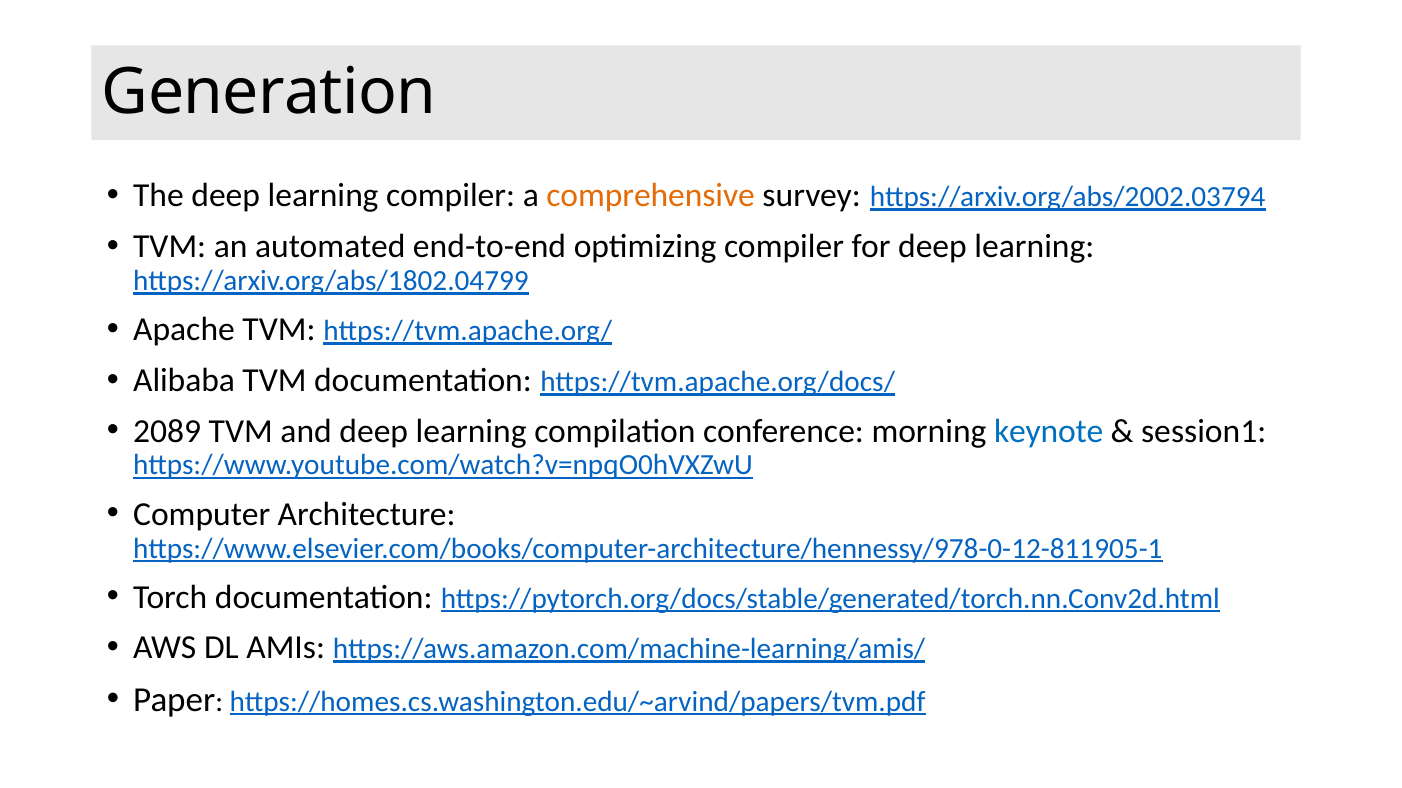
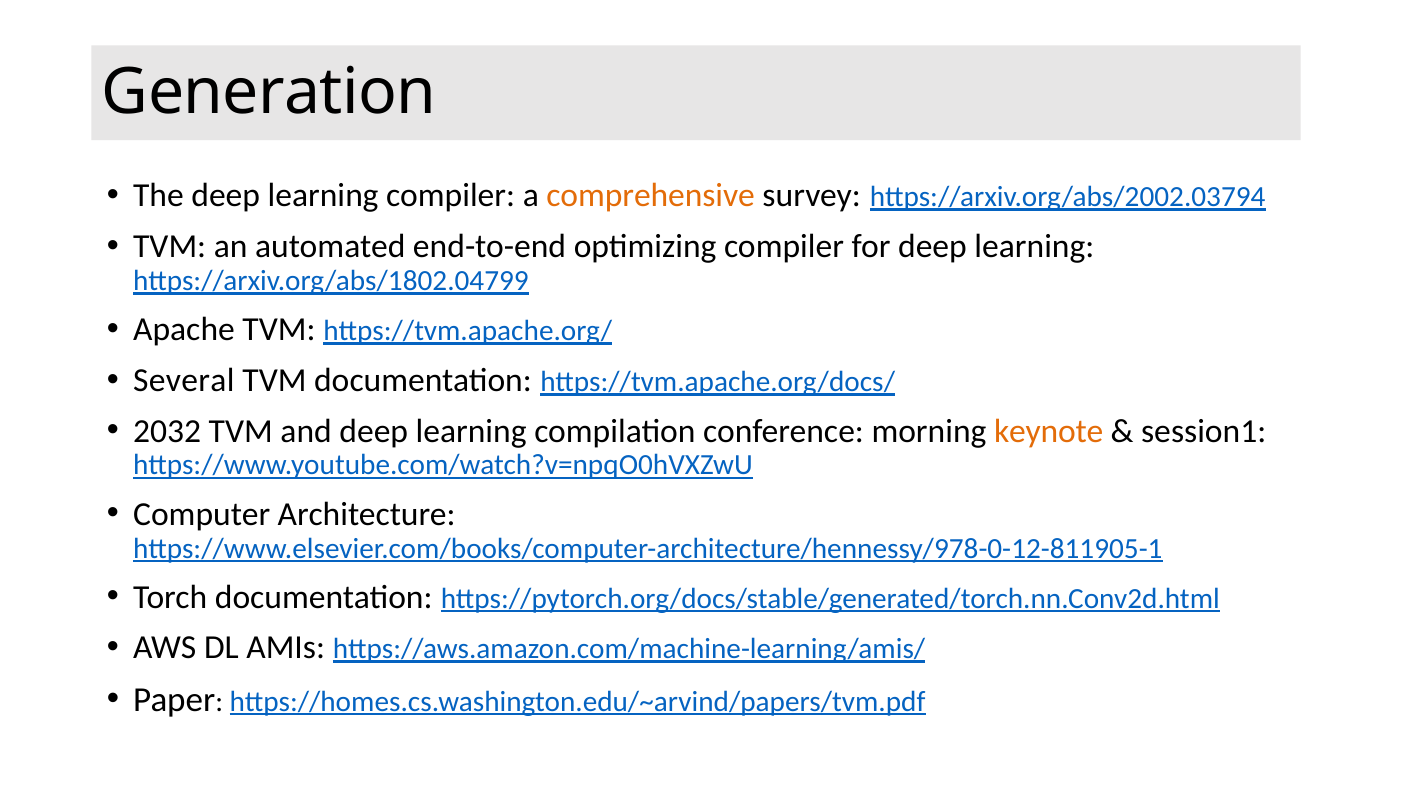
Alibaba: Alibaba -> Several (184, 380)
2089: 2089 -> 2032 (167, 431)
keynote colour: blue -> orange (1049, 431)
